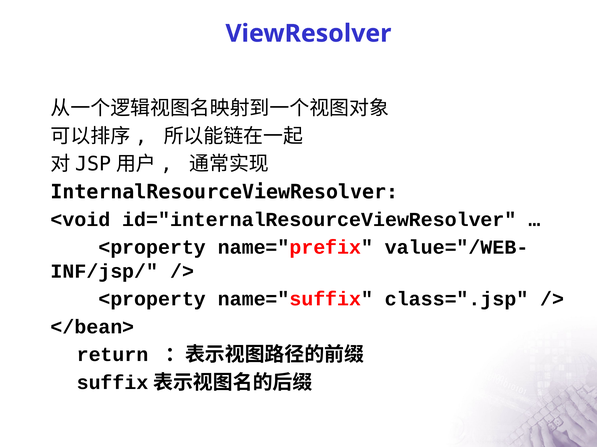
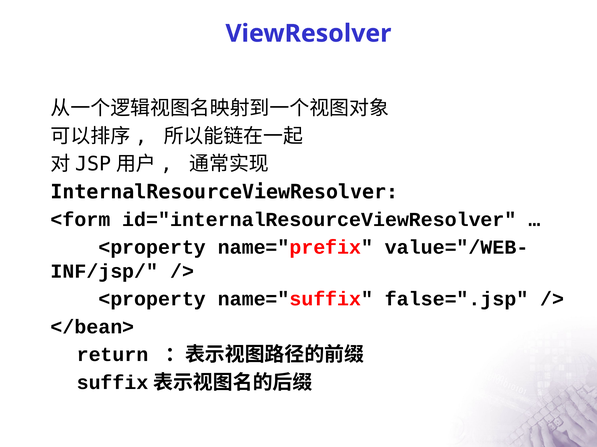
<void: <void -> <form (81, 220)
class=".jsp: class=".jsp -> false=".jsp (457, 300)
